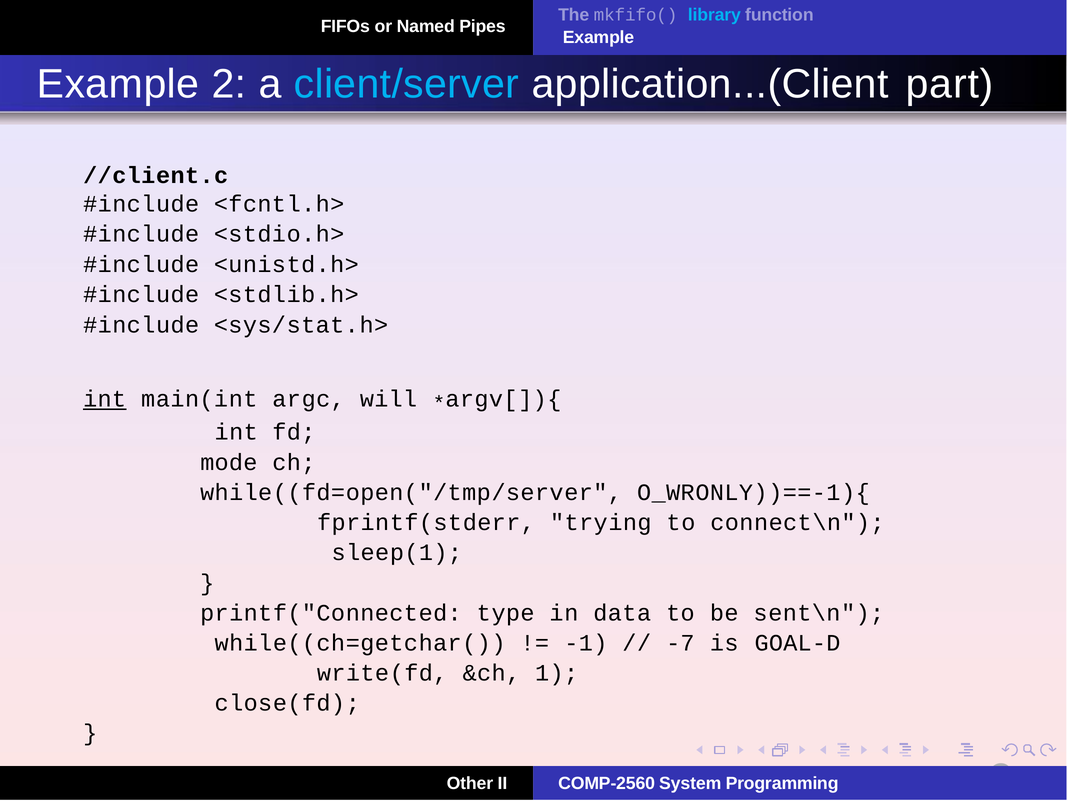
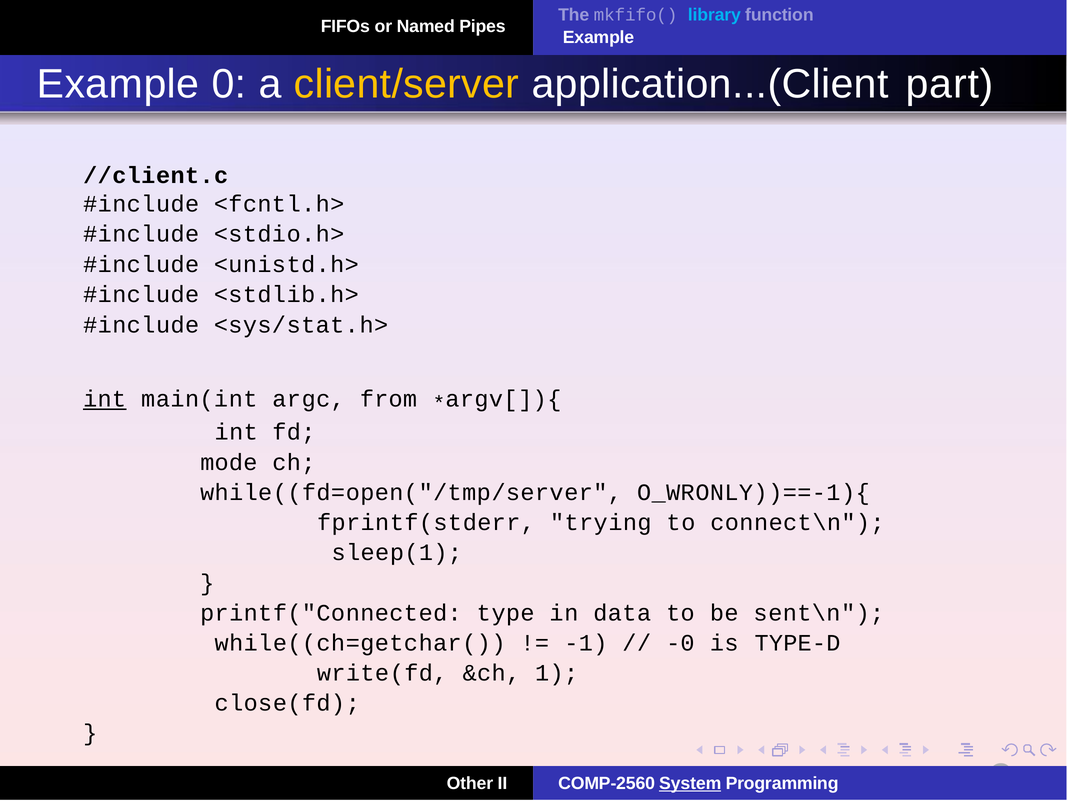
2: 2 -> 0 (229, 84)
client/server colour: light blue -> yellow (406, 84)
will: will -> from (388, 399)
-7: -7 -> -0 (680, 643)
GOAL-D: GOAL-D -> TYPE-D (797, 643)
System underline: none -> present (690, 783)
